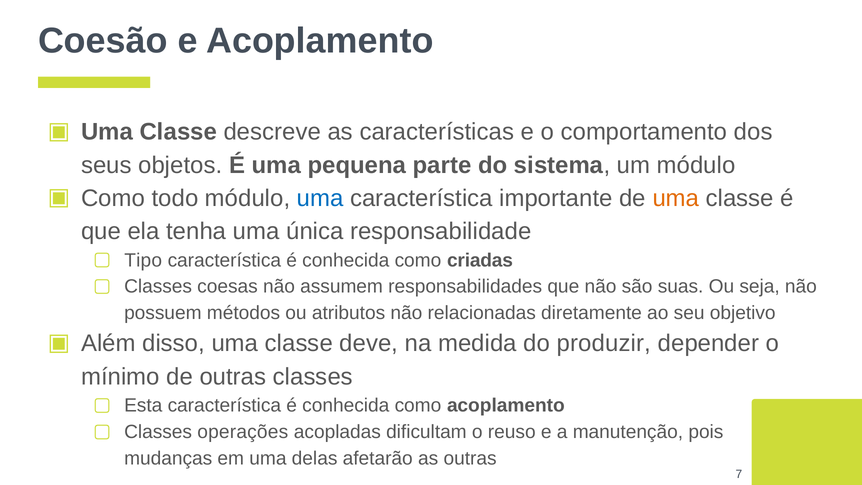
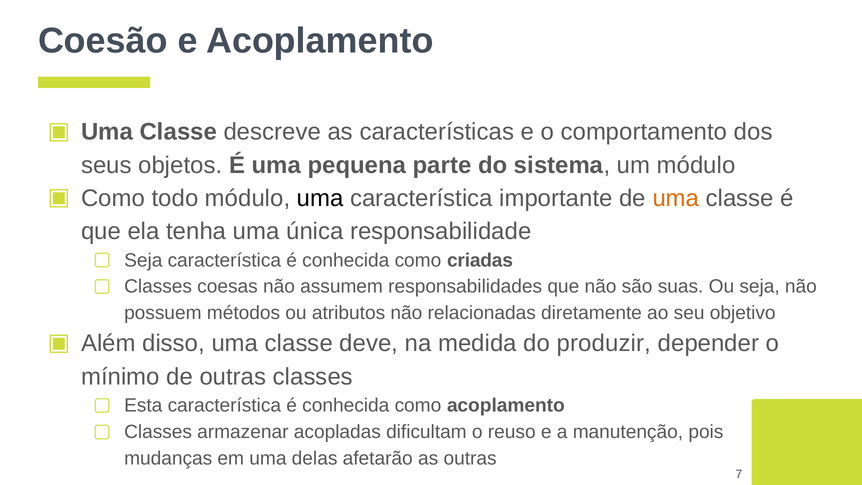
uma colour: blue -> black (320, 198)
Tipo: Tipo -> Seja (143, 260)
operações: operações -> armazenar (243, 432)
